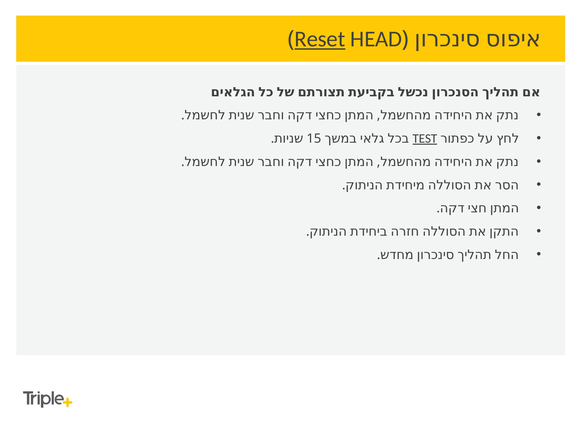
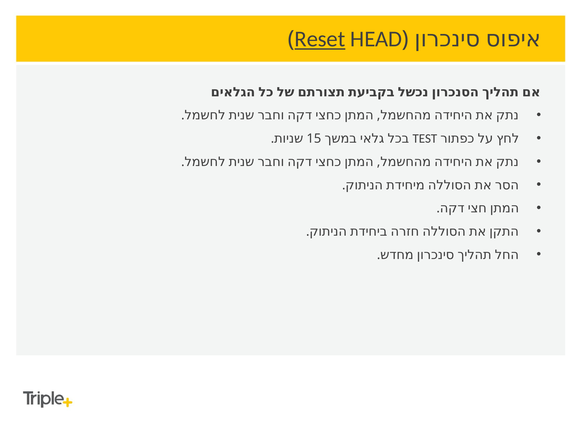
TEST underline: present -> none (425, 139)
